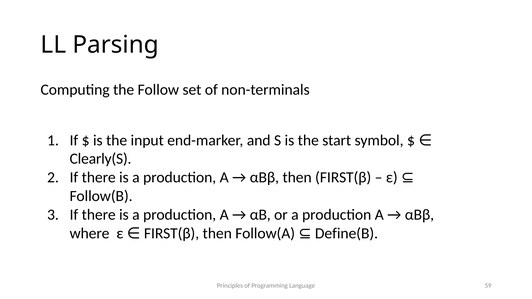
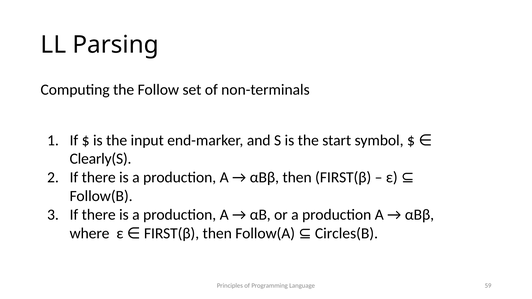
Define(B: Define(B -> Circles(B (346, 234)
